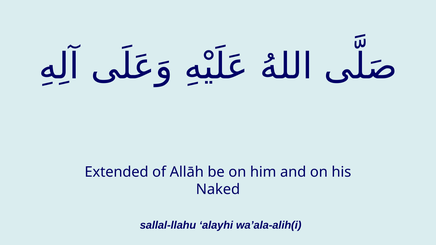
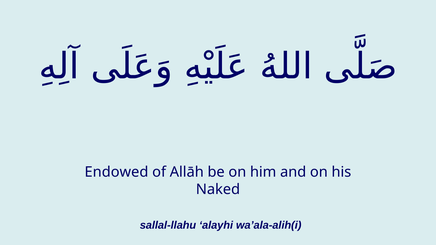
Extended: Extended -> Endowed (116, 172)
